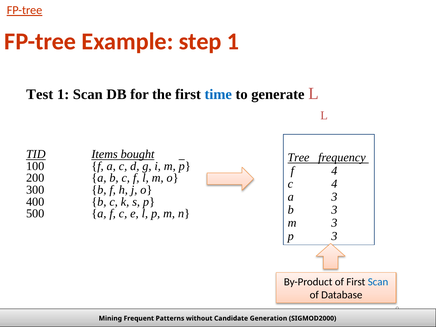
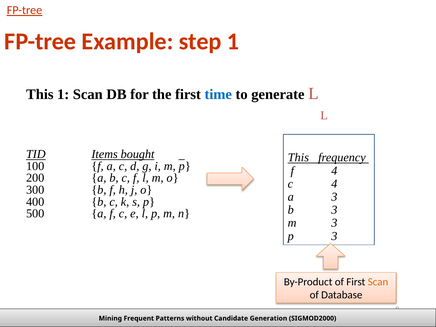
Test: Test -> This (40, 94)
Tree: Tree -> This (298, 158)
Scan colour: blue -> orange (378, 282)
